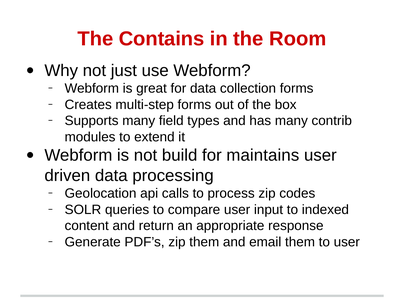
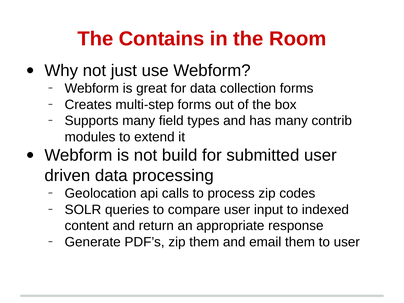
maintains: maintains -> submitted (263, 155)
